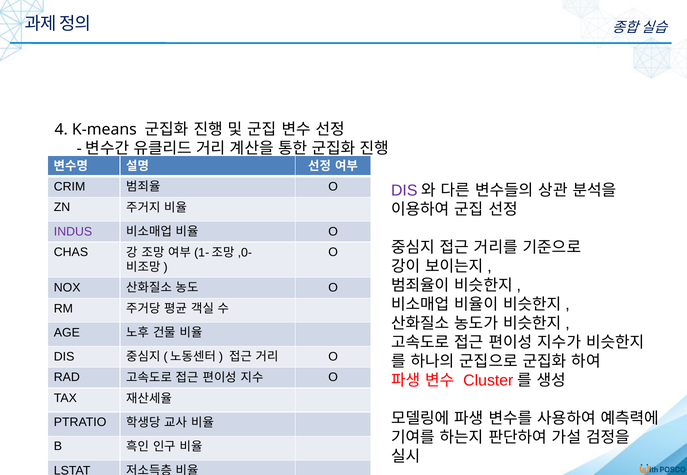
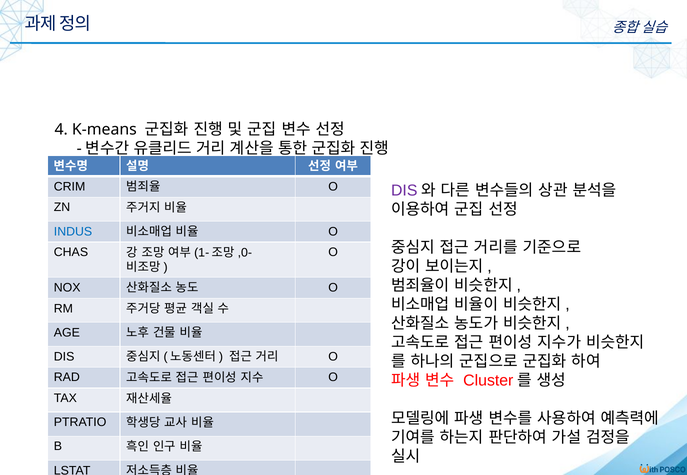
INDUS colour: purple -> blue (73, 232)
